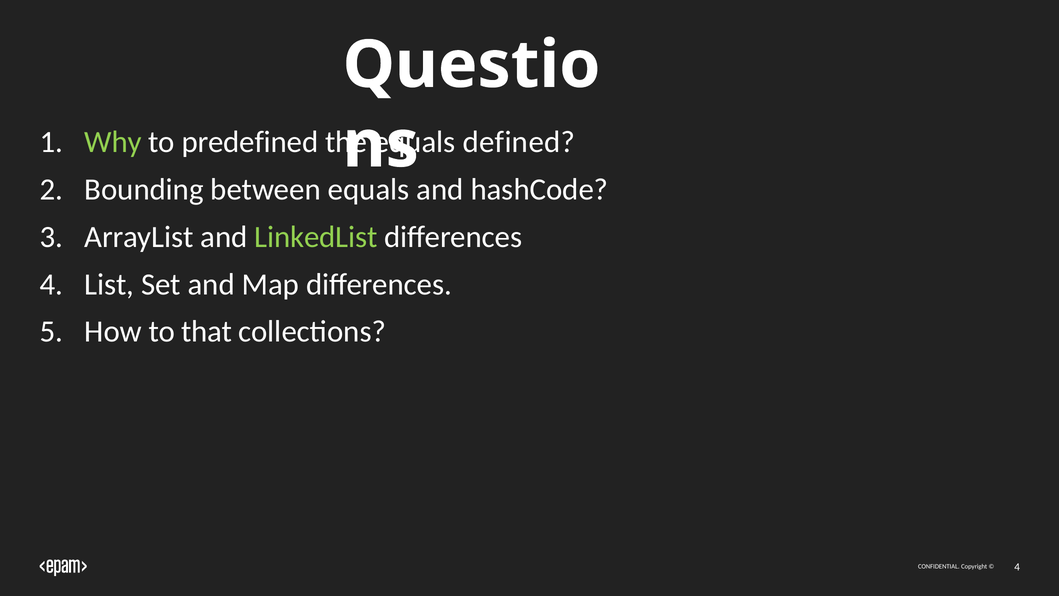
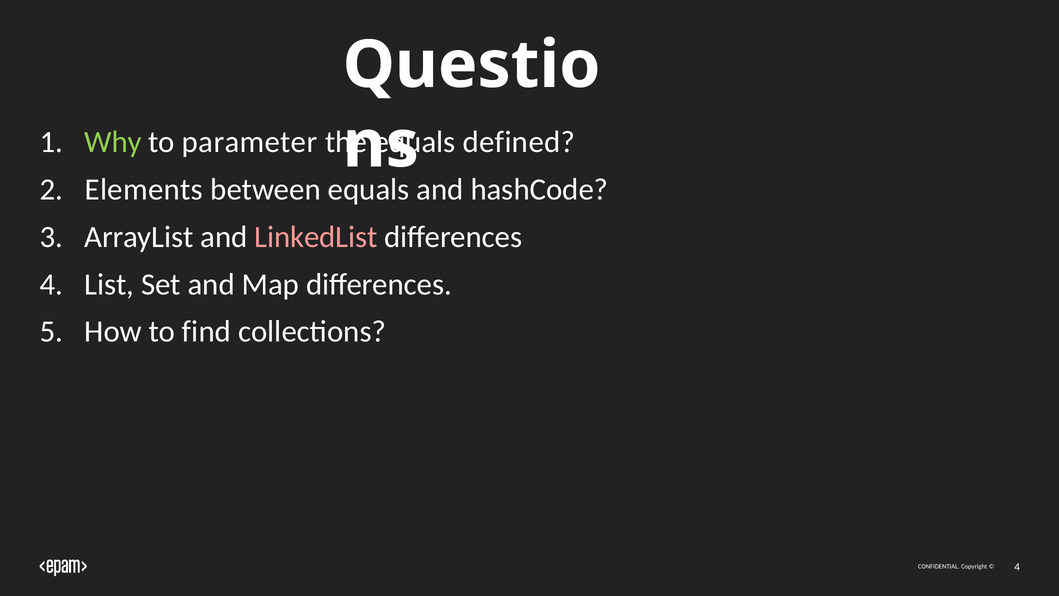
predefined: predefined -> parameter (250, 142)
Bounding: Bounding -> Elements (144, 189)
LinkedList colour: light green -> pink (316, 237)
that: that -> find (207, 332)
